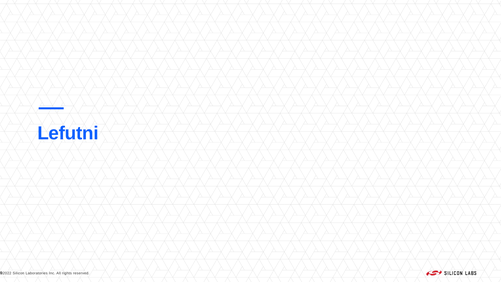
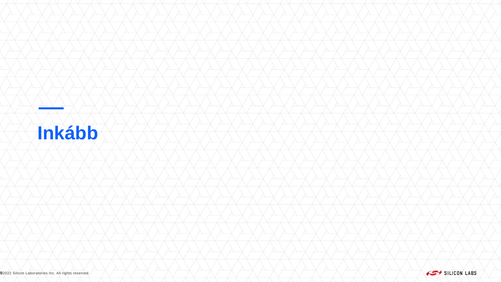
Lefutni: Lefutni -> Inkább (68, 133)
